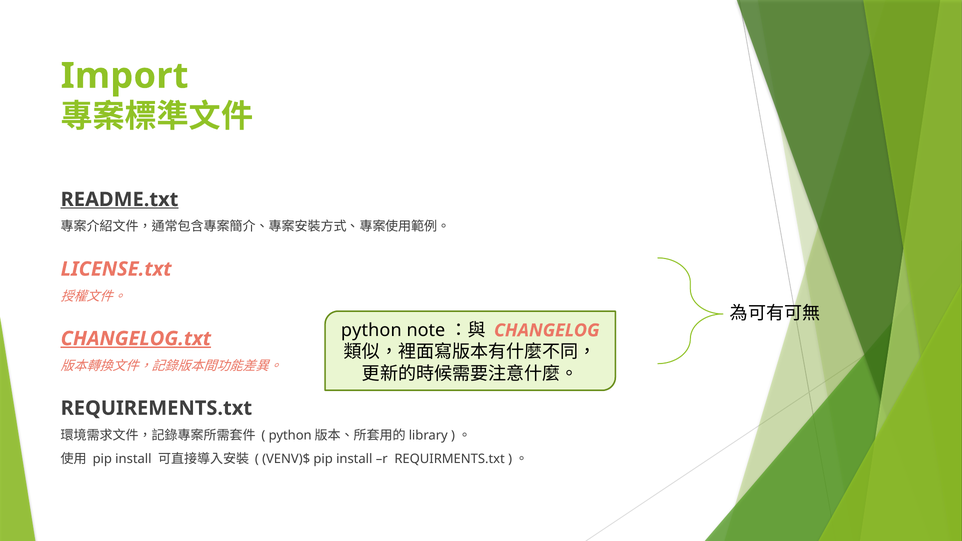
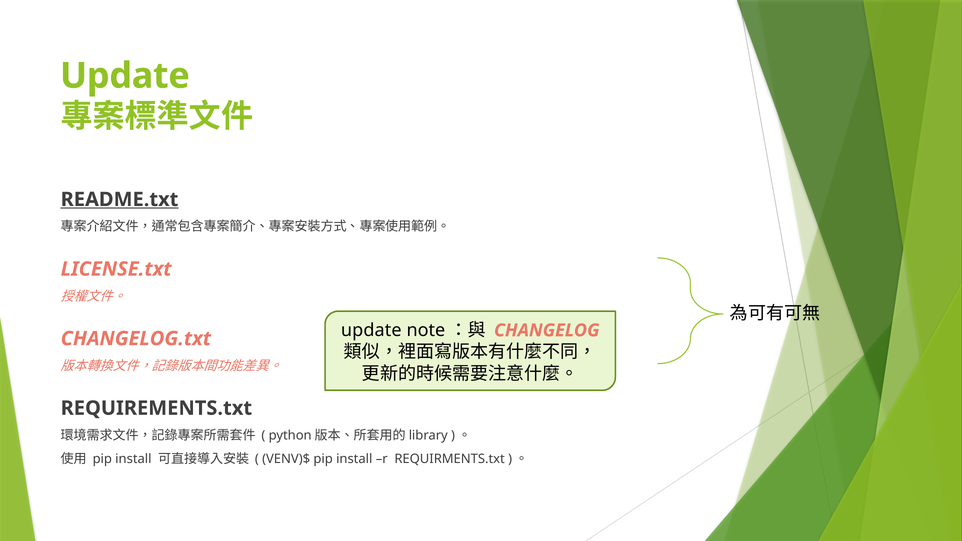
Import: Import -> Update (125, 76)
python: python -> update (371, 330)
CHANGELOG.txt underline: present -> none (136, 339)
